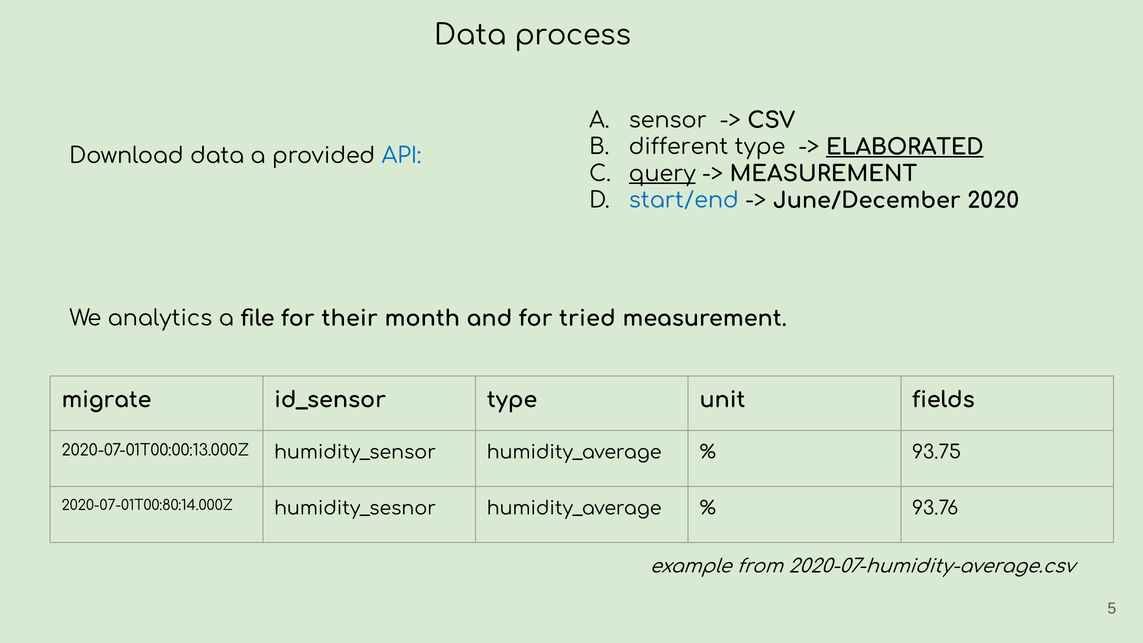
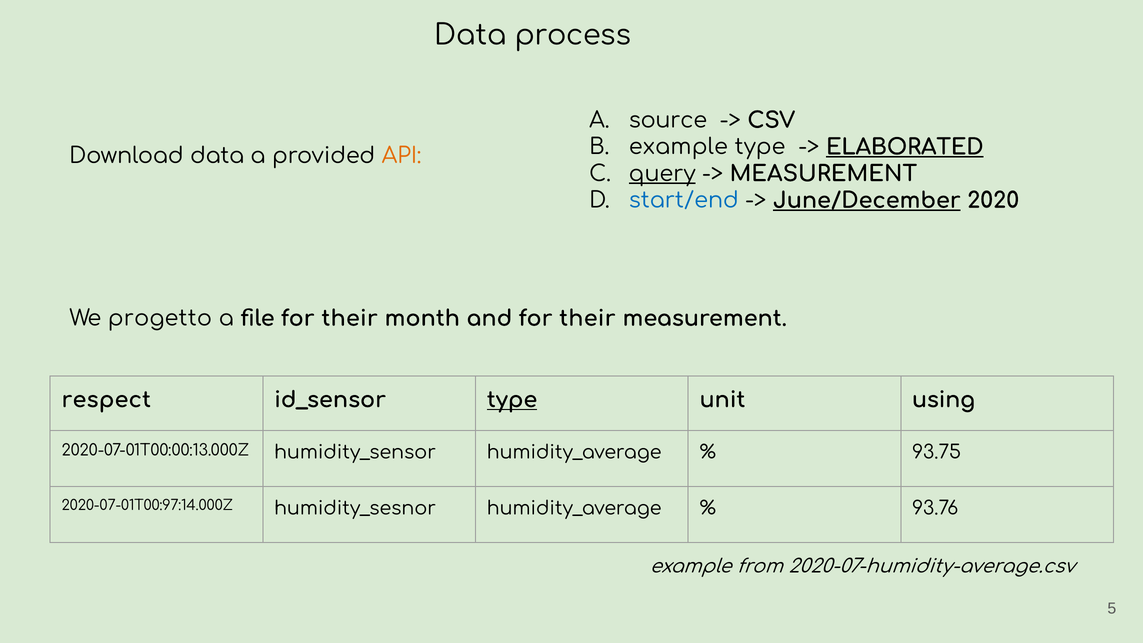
sensor: sensor -> source (668, 120)
different: different -> example (678, 147)
API colour: blue -> orange (402, 156)
June/December underline: none -> present (867, 201)
analytics: analytics -> progetto (160, 318)
and for tried: tried -> their (587, 318)
migrate: migrate -> respect (106, 400)
type underline: none -> present (512, 400)
fields: fields -> using (943, 400)
2020-07-01T00:80:14.000Z: 2020-07-01T00:80:14.000Z -> 2020-07-01T00:97:14.000Z (147, 506)
